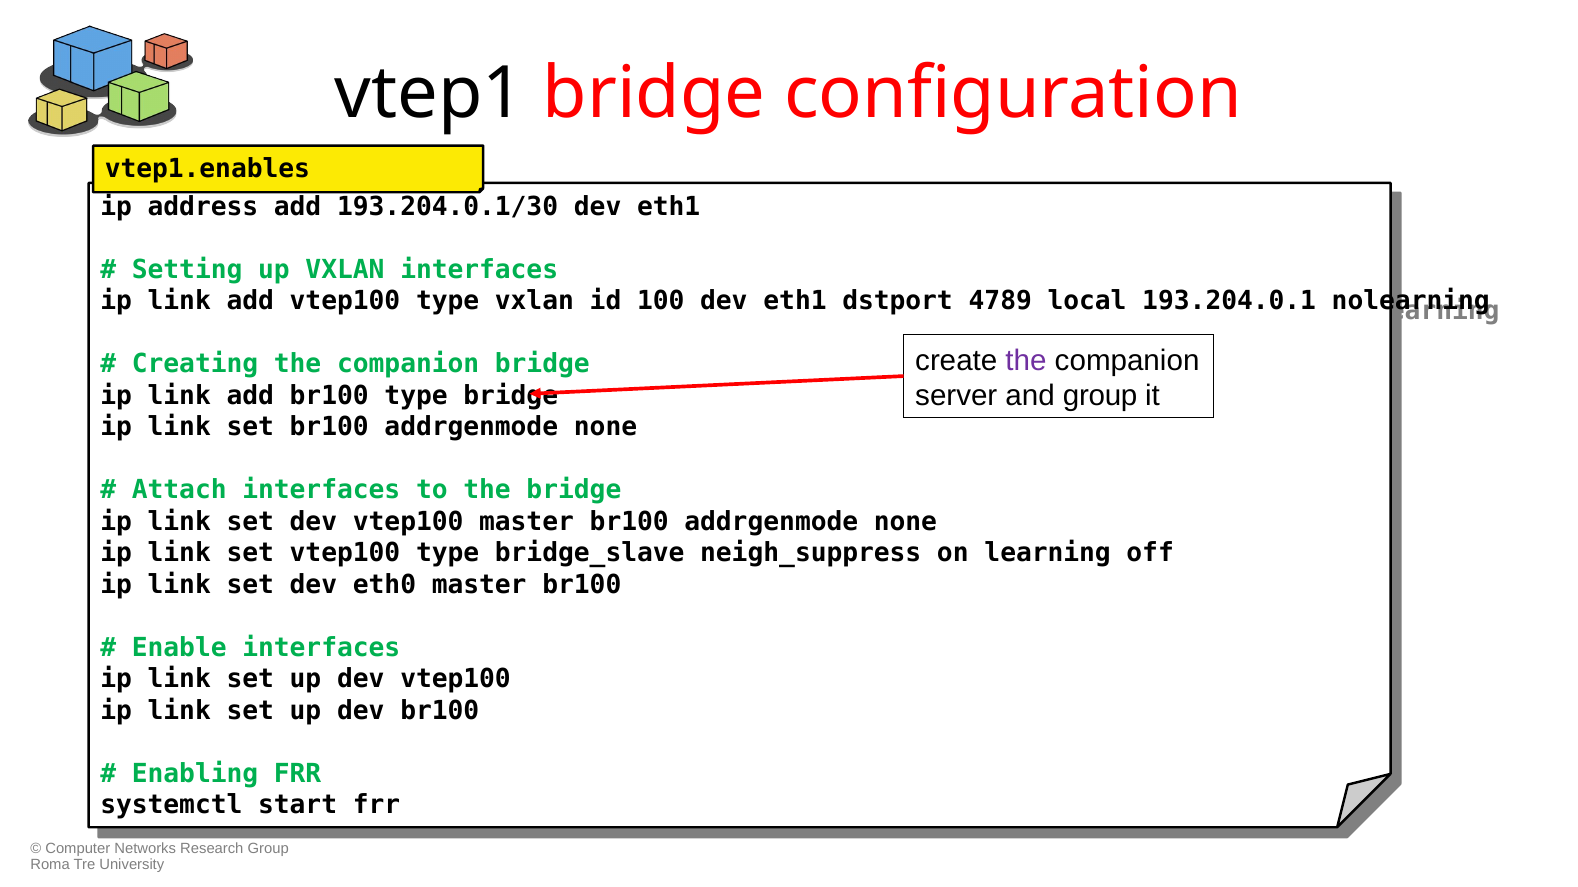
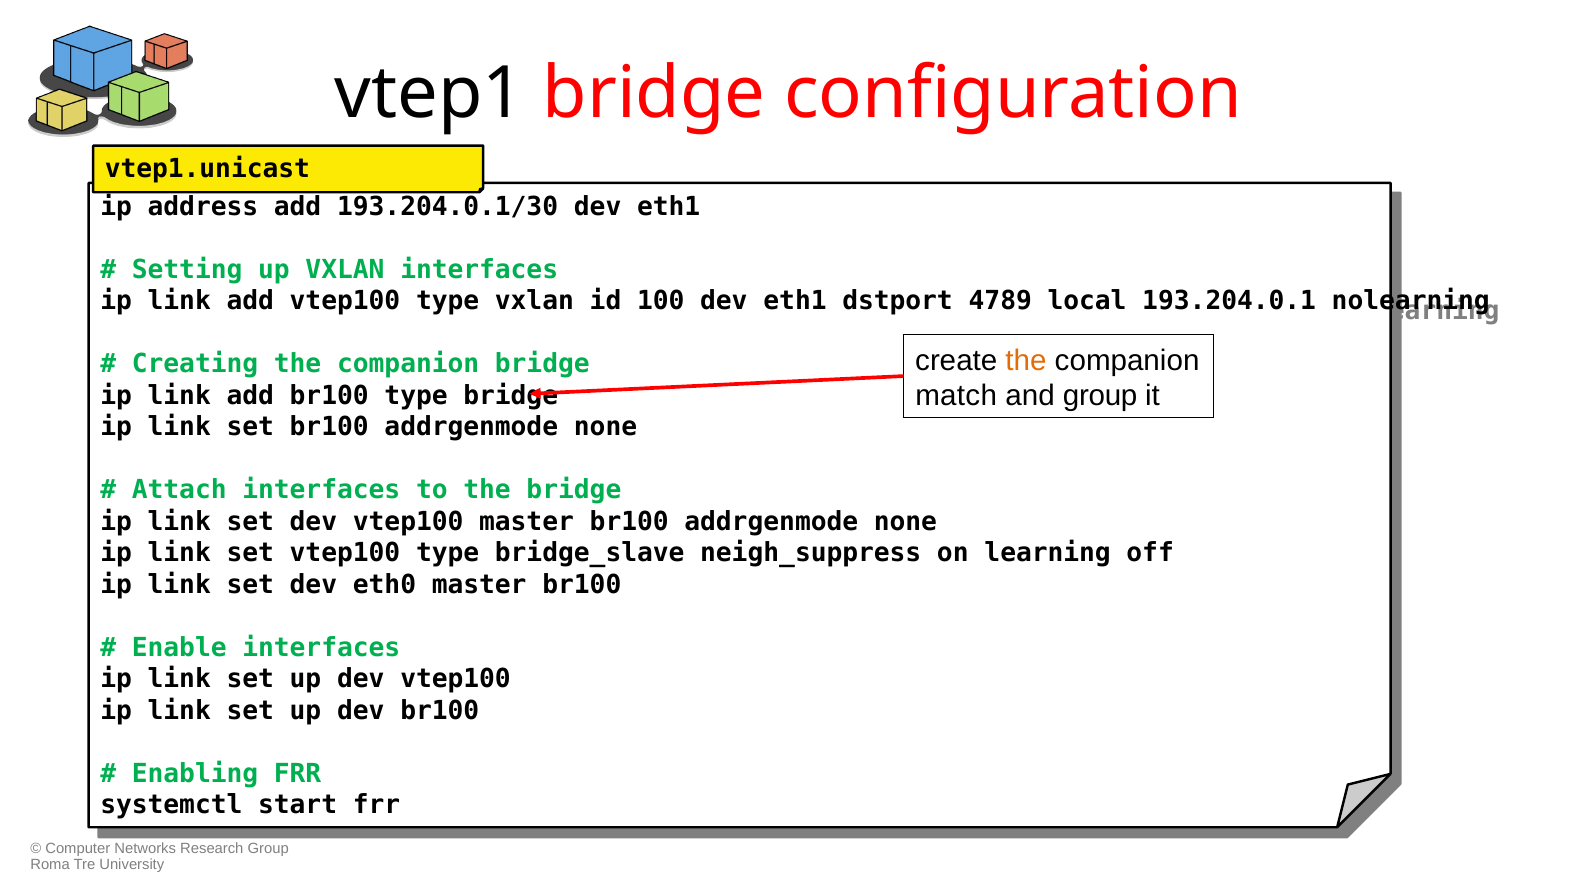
vtep1.enables: vtep1.enables -> vtep1.unicast (207, 169)
the colour: purple -> orange (1026, 361)
server: server -> match (956, 396)
